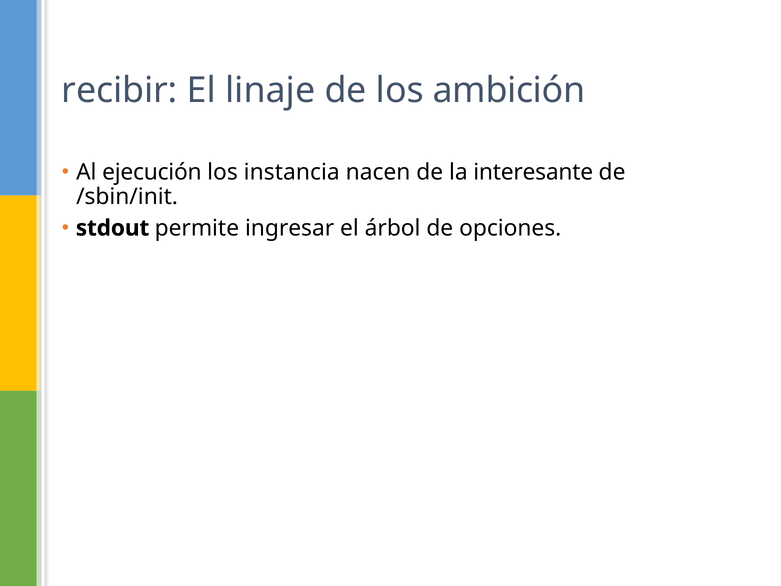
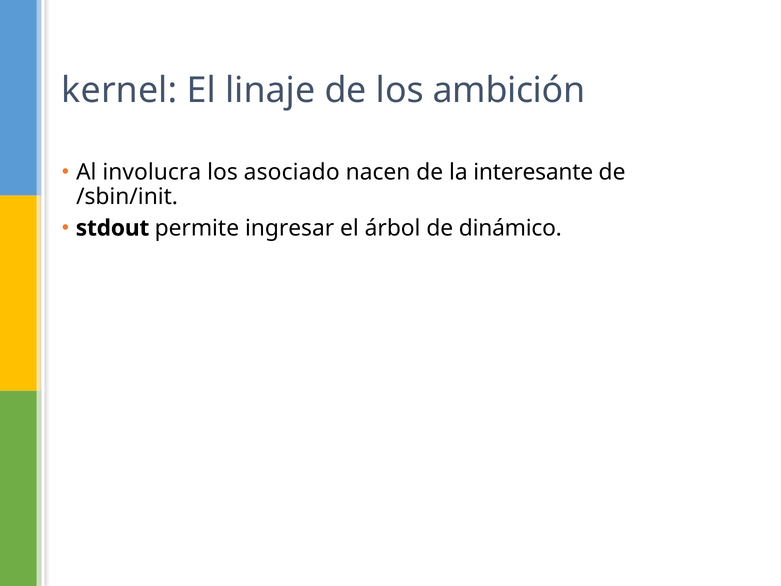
recibir: recibir -> kernel (119, 90)
ejecución: ejecución -> involucra (152, 172)
instancia: instancia -> asociado (292, 172)
opciones: opciones -> dinámico (510, 228)
